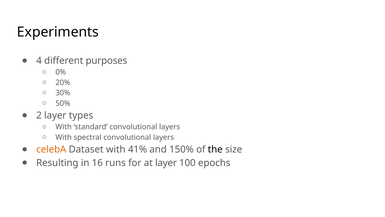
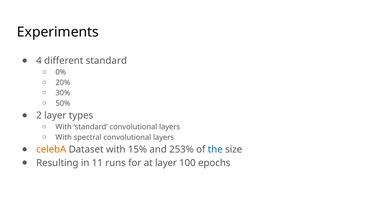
different purposes: purposes -> standard (106, 61)
41%: 41% -> 15% (137, 149)
150%: 150% -> 253% (181, 149)
the colour: black -> blue (215, 149)
16: 16 -> 11 (97, 162)
